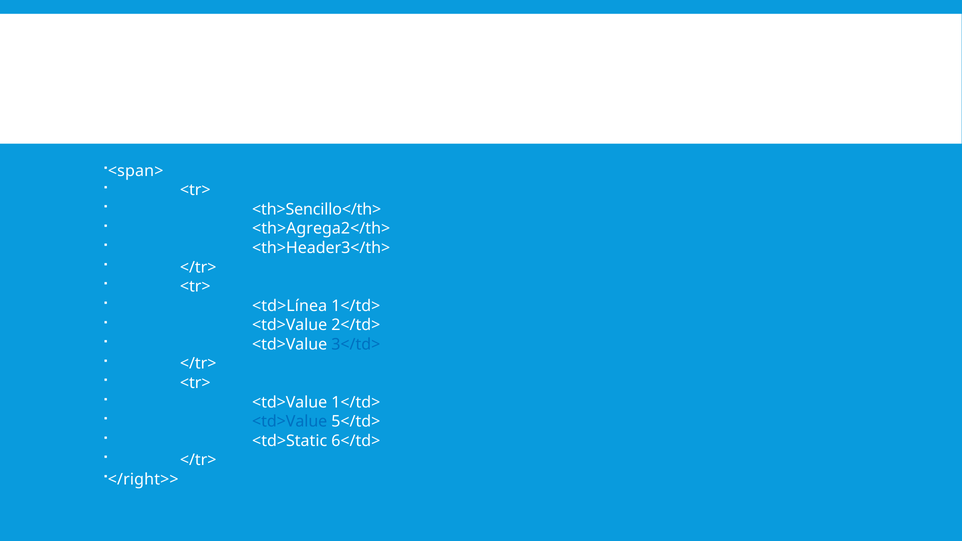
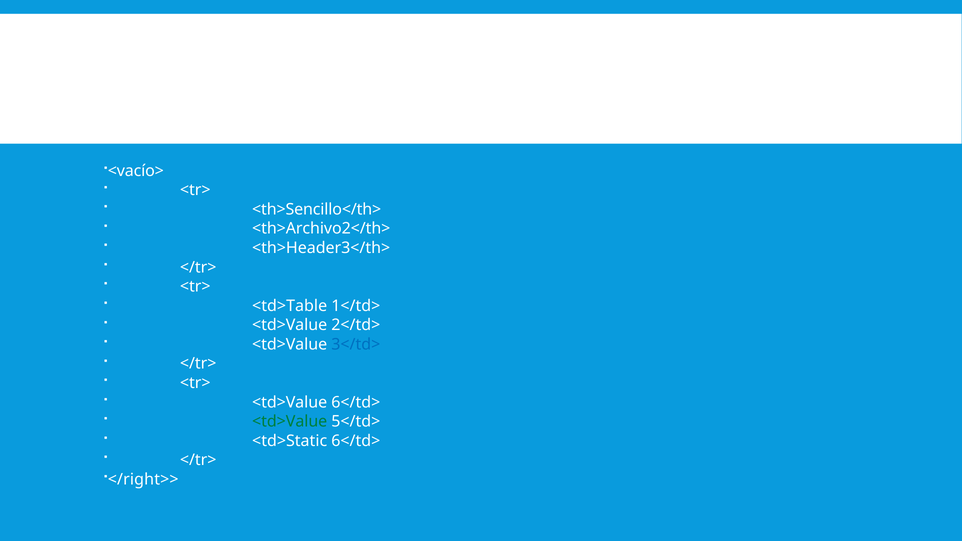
<span>: <span> -> <vacío> (136, 171)
<th>Agrega2</th>: <th>Agrega2</th> -> <th>Archivo2</th> (321, 229)
<td>Línea: <td>Línea -> <td>Table (290, 306)
<td>Value 1</td>: 1</td> -> 6</td> (356, 402)
<td>Value colour: blue -> green (290, 422)
